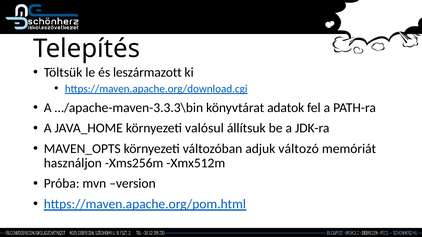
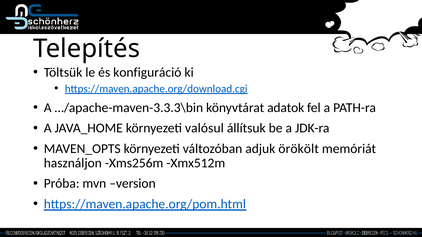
leszármazott: leszármazott -> konfiguráció (147, 72)
változó: változó -> örökölt (299, 149)
